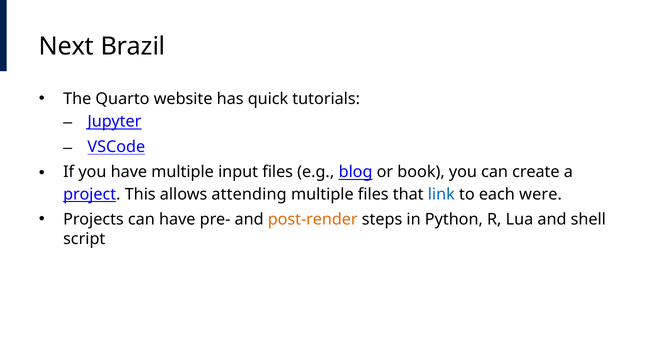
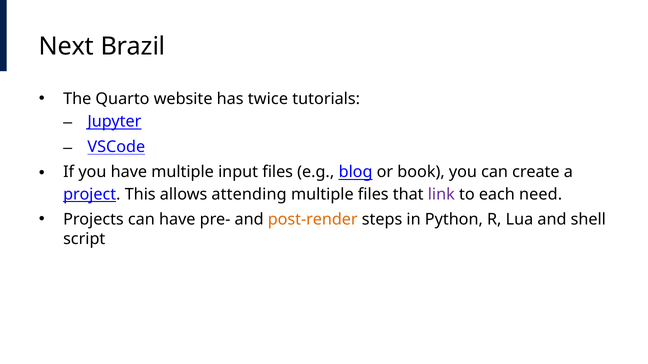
quick: quick -> twice (268, 99)
link colour: blue -> purple (441, 194)
were: were -> need (541, 194)
